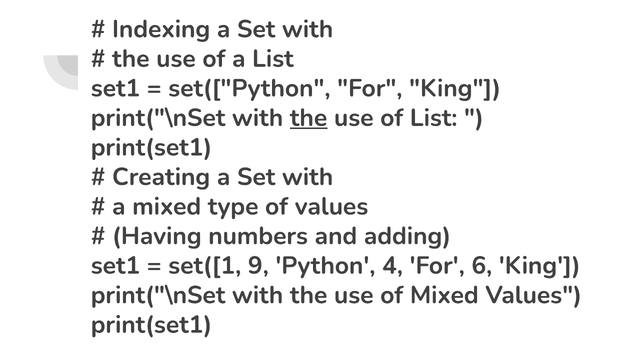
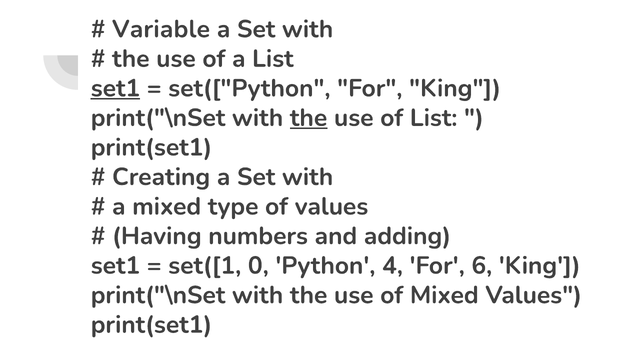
Indexing: Indexing -> Variable (161, 29)
set1 underline: none -> present (115, 88)
9: 9 -> 0 (258, 266)
